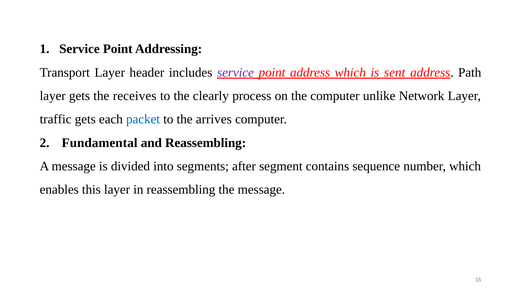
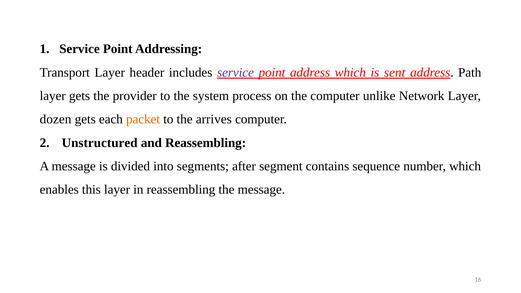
receives: receives -> provider (135, 96)
clearly: clearly -> system (211, 96)
traffic: traffic -> dozen (56, 119)
packet colour: blue -> orange (143, 119)
Fundamental: Fundamental -> Unstructured (100, 143)
